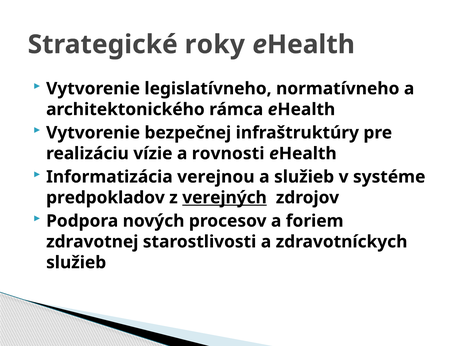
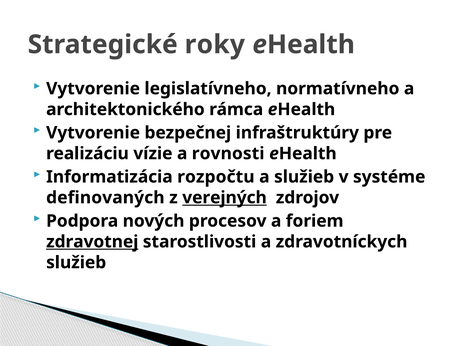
verejnou: verejnou -> rozpočtu (216, 177)
predpokladov: predpokladov -> definovaných (105, 198)
zdravotnej underline: none -> present (92, 242)
